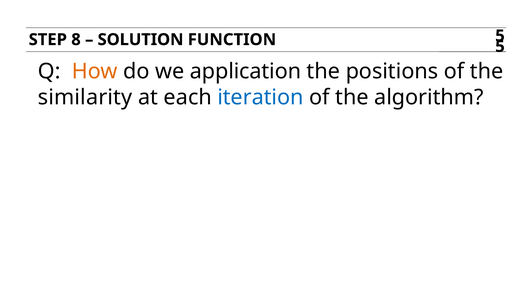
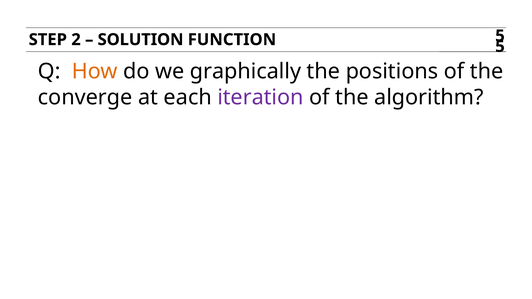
8: 8 -> 2 (76, 40)
application: application -> graphically (245, 71)
similarity: similarity -> converge (85, 97)
iteration colour: blue -> purple (260, 97)
